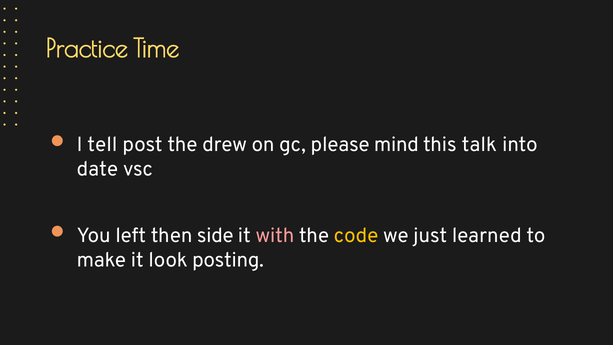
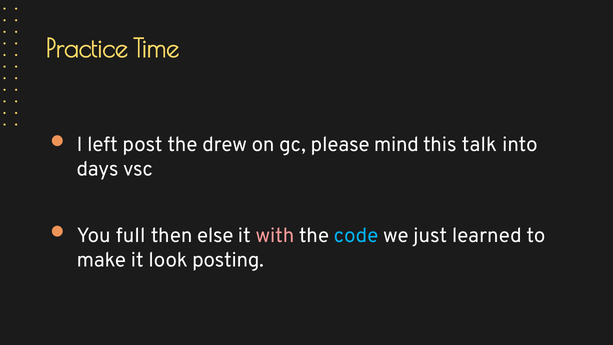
tell: tell -> left (102, 145)
date: date -> days (98, 169)
left: left -> full (131, 235)
side: side -> else (215, 235)
code colour: yellow -> light blue (356, 235)
